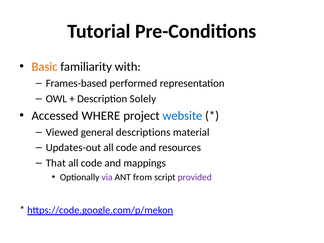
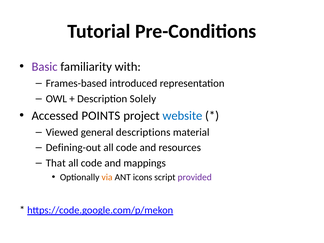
Basic colour: orange -> purple (45, 67)
performed: performed -> introduced (133, 83)
WHERE: WHERE -> POINTS (101, 116)
Updates-out: Updates-out -> Defining-out (73, 148)
via colour: purple -> orange (107, 177)
from: from -> icons (143, 177)
